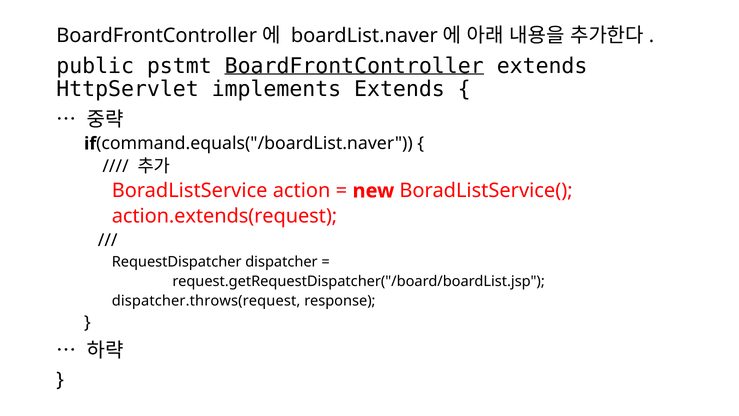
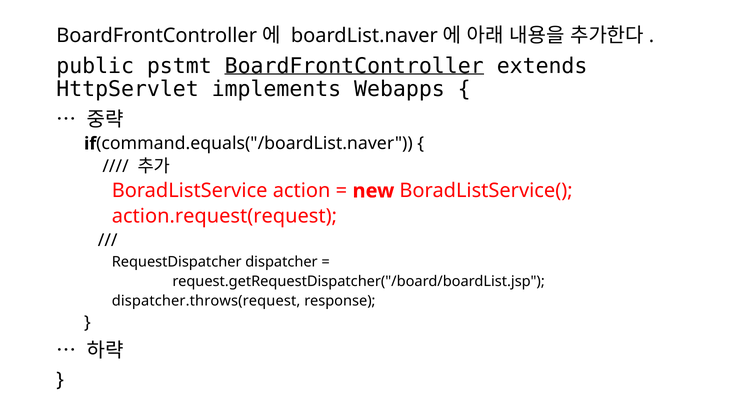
implements Extends: Extends -> Webapps (399, 89)
action.extends(request: action.extends(request -> action.request(request (224, 216)
